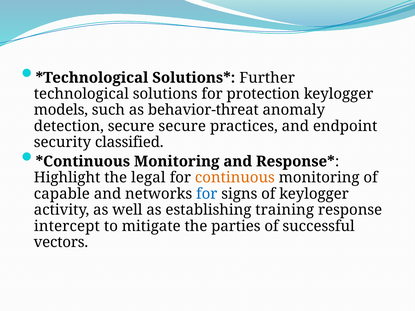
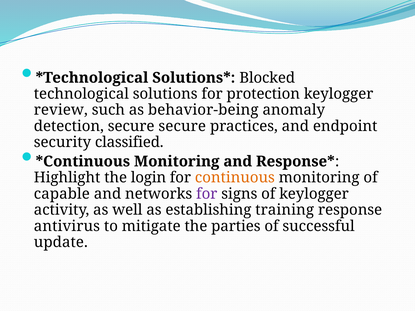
Further: Further -> Blocked (267, 78)
models: models -> review (61, 110)
behavior-threat: behavior-threat -> behavior-being (203, 110)
legal: legal -> login (148, 178)
for colour: blue -> purple (207, 194)
intercept: intercept -> antivirus (67, 226)
vectors: vectors -> update (61, 242)
